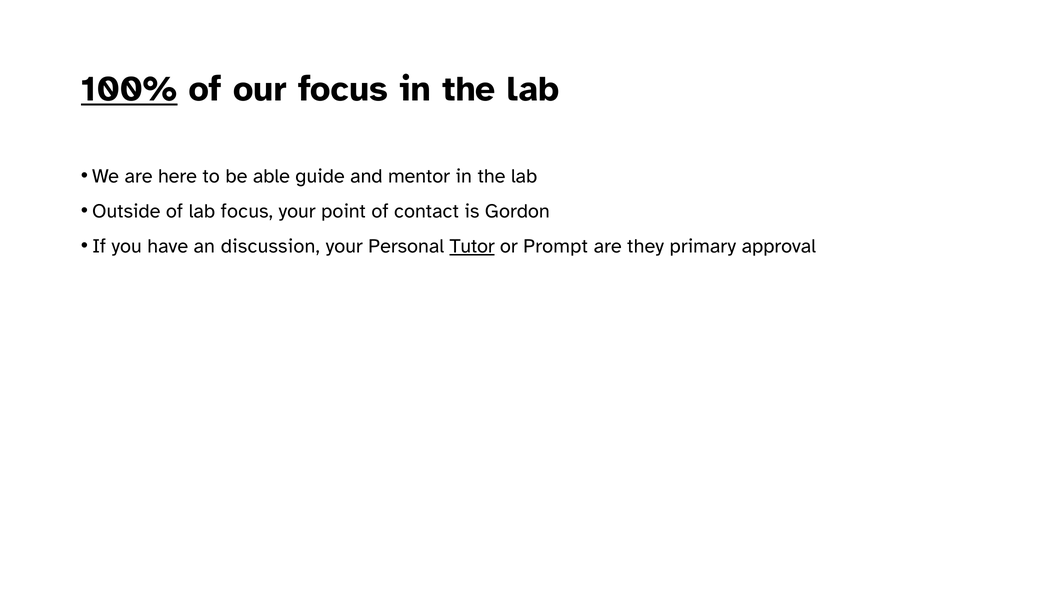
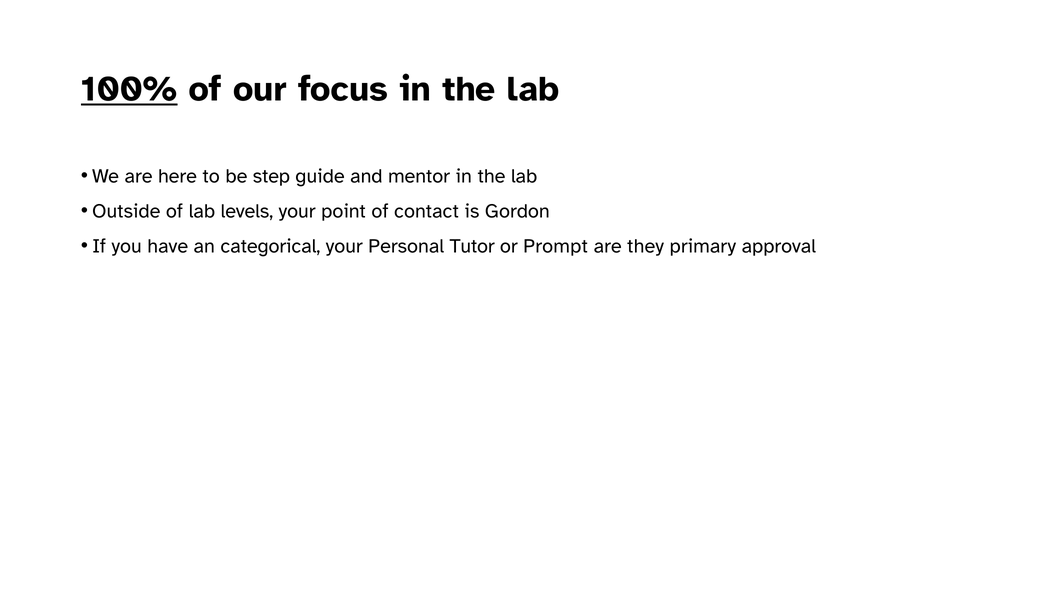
able: able -> step (271, 176)
lab focus: focus -> levels (247, 211)
discussion: discussion -> categorical (270, 246)
Tutor underline: present -> none (472, 246)
